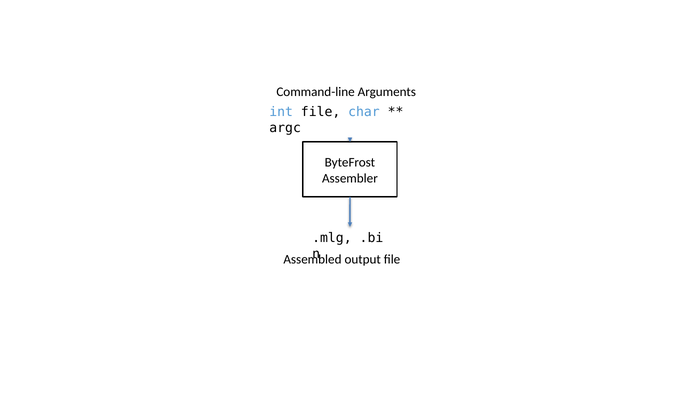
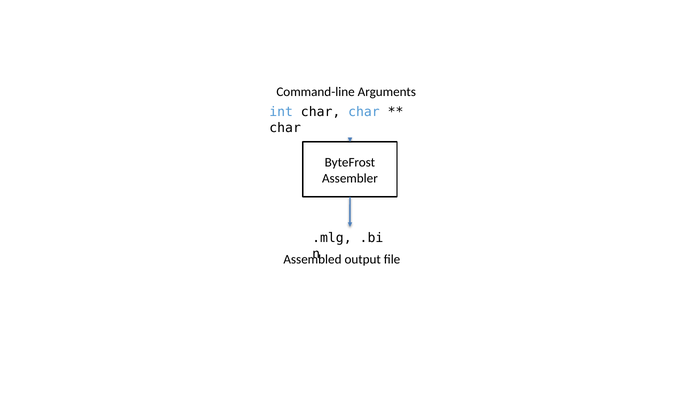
int file: file -> char (321, 112)
argc: argc -> char (285, 128)
